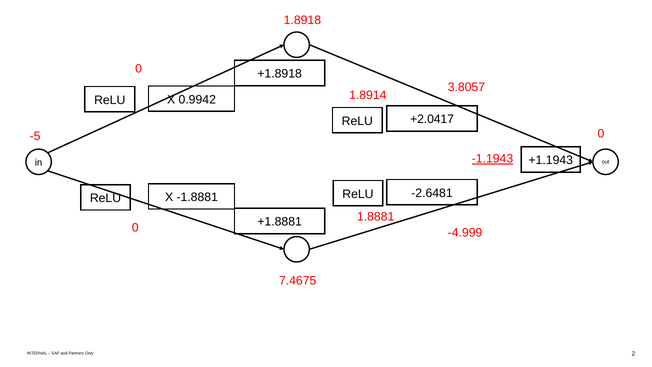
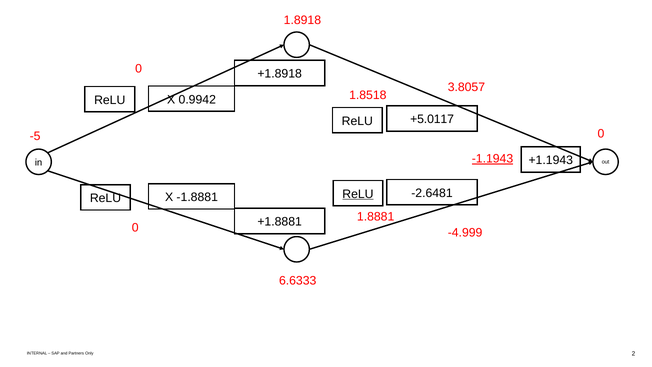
1.8914: 1.8914 -> 1.8518 (368, 95)
+2.0417: +2.0417 -> +5.0117 (432, 119)
ReLU underline: none -> present (358, 194)
7.4675: 7.4675 -> 6.6333 (298, 281)
